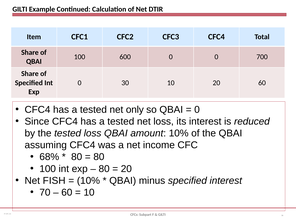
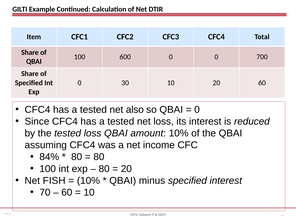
only: only -> also (135, 110)
68%: 68% -> 84% (49, 157)
